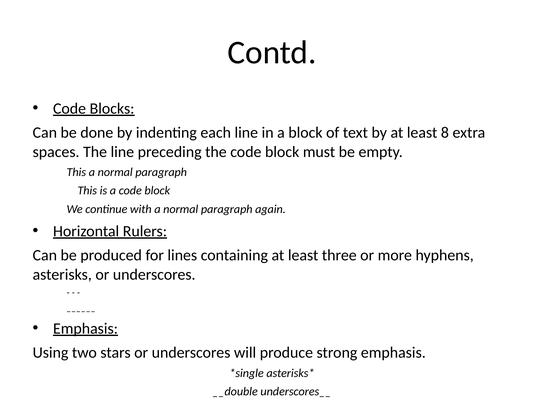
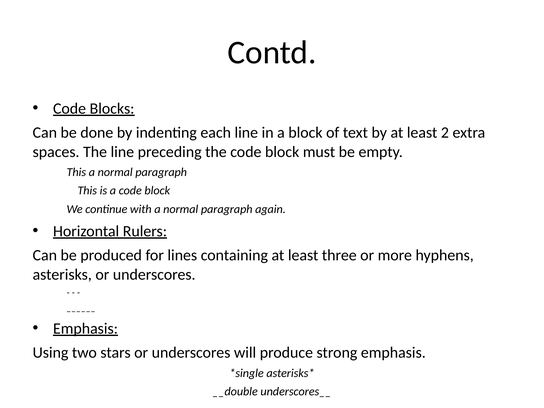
8: 8 -> 2 (445, 133)
